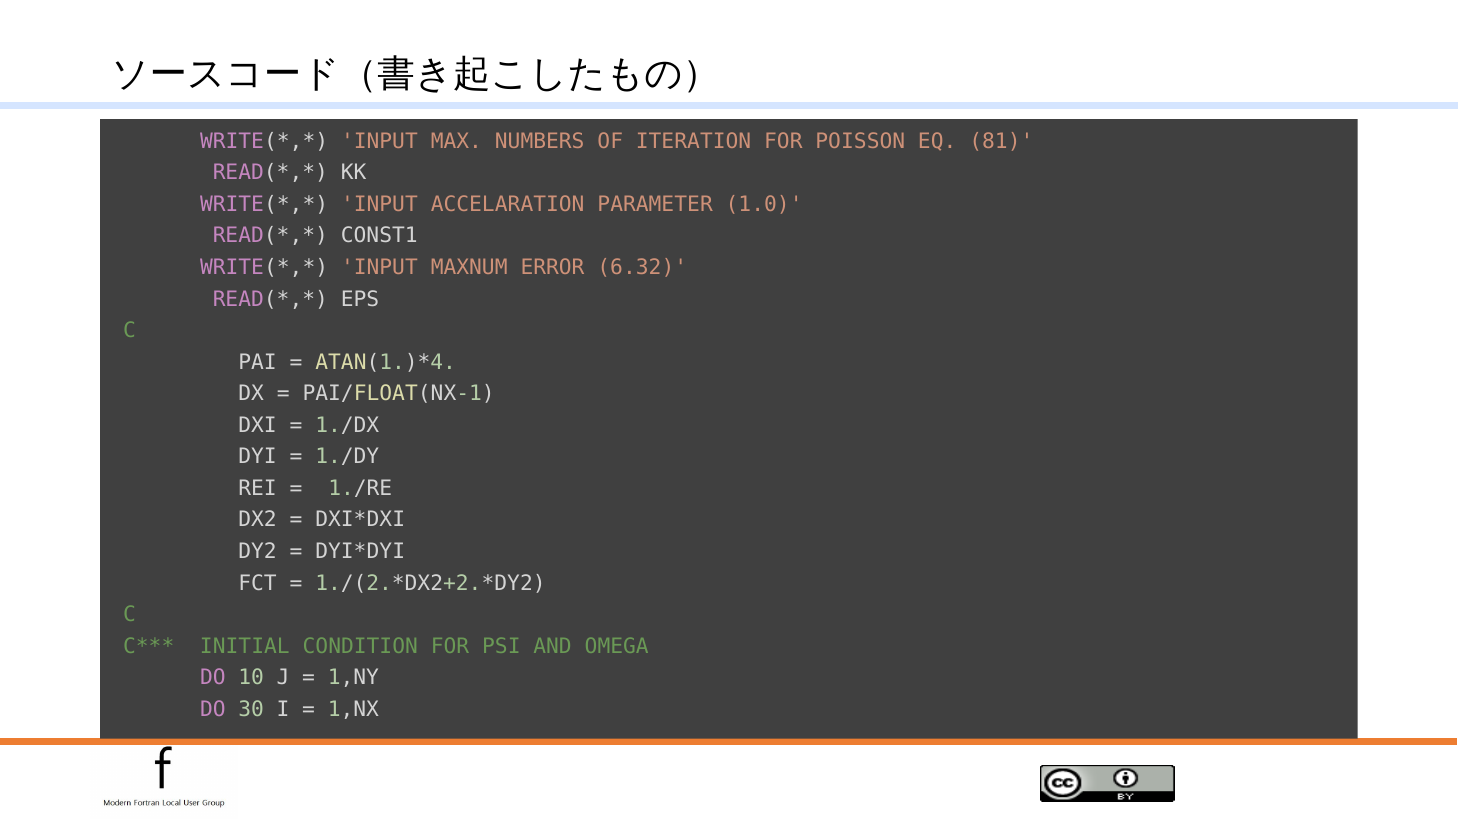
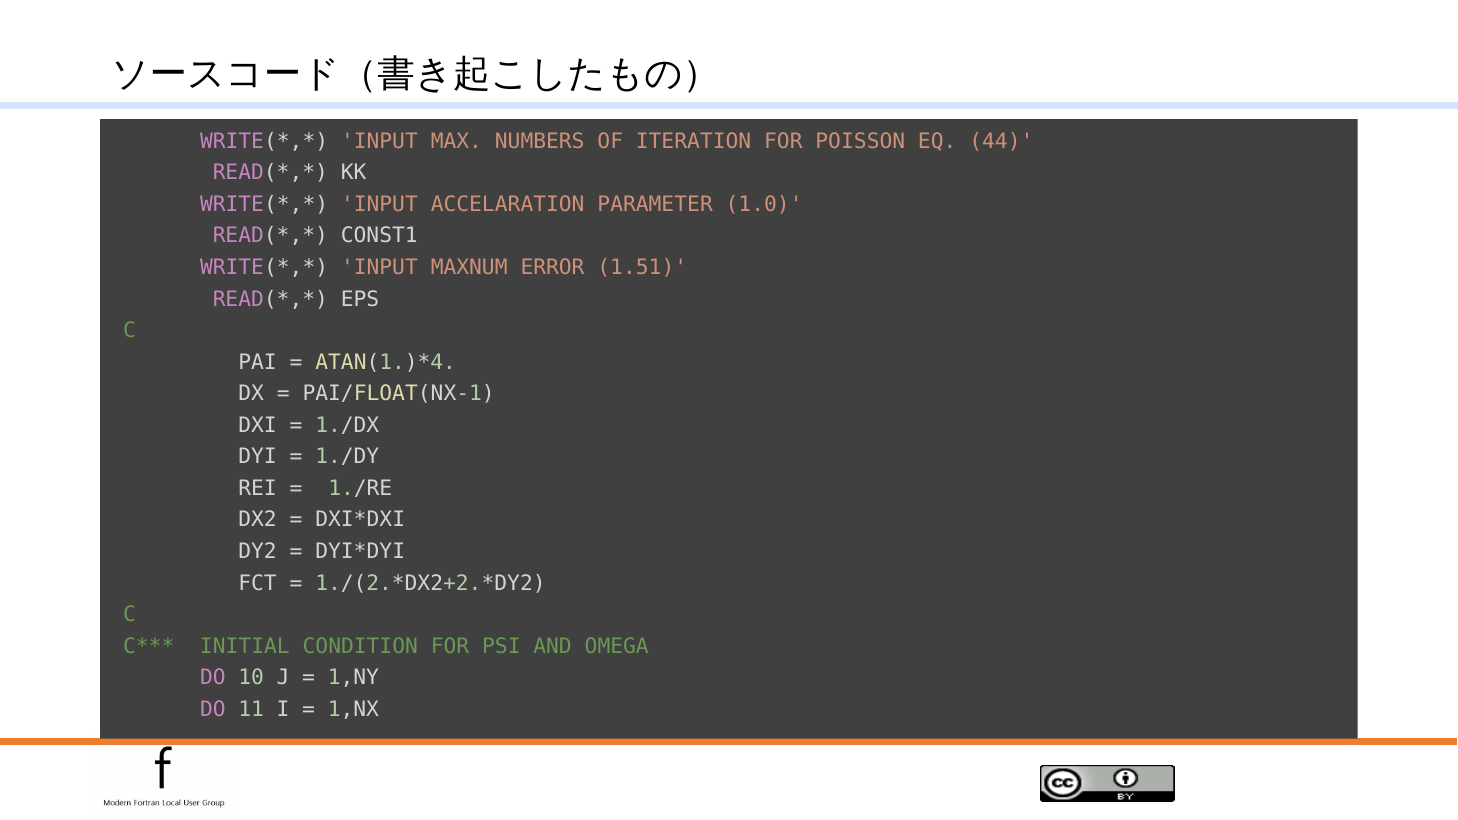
81: 81 -> 44 (1001, 141)
6.32: 6.32 -> 1.51 (642, 268)
30: 30 -> 11 (251, 709)
